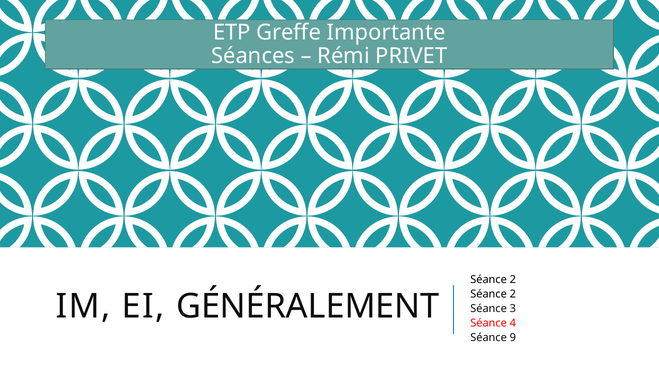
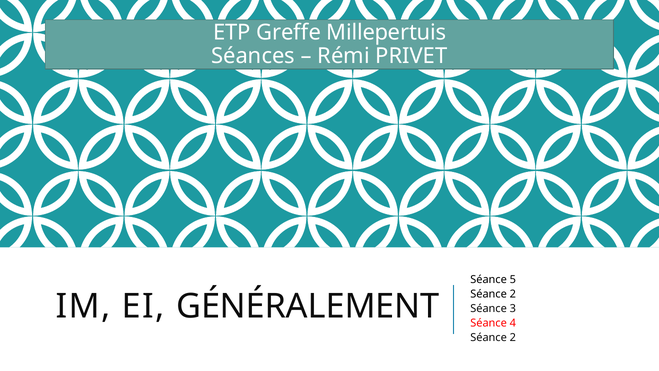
Importante: Importante -> Millepertuis (386, 32)
2: 2 -> 5 (513, 279)
9: 9 -> 2 (513, 338)
